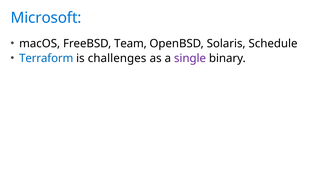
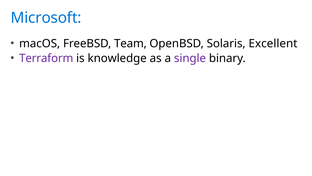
Schedule: Schedule -> Excellent (273, 43)
Terraform colour: blue -> purple (46, 58)
challenges: challenges -> knowledge (117, 58)
